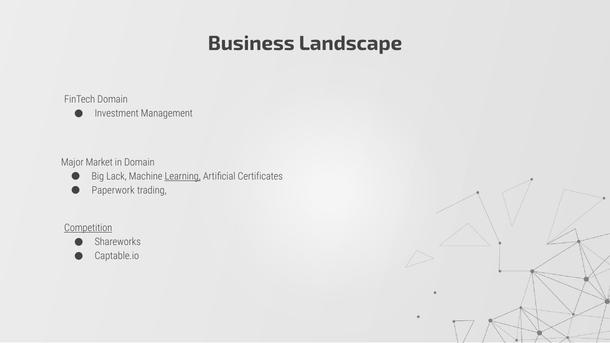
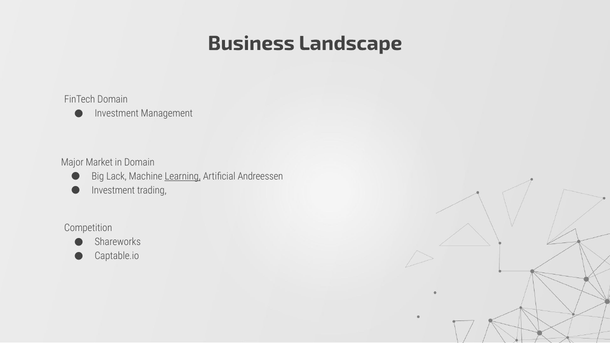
Certificates: Certificates -> Andreessen (260, 176)
Paperwork: Paperwork -> Investment (113, 190)
Competition underline: present -> none (88, 228)
